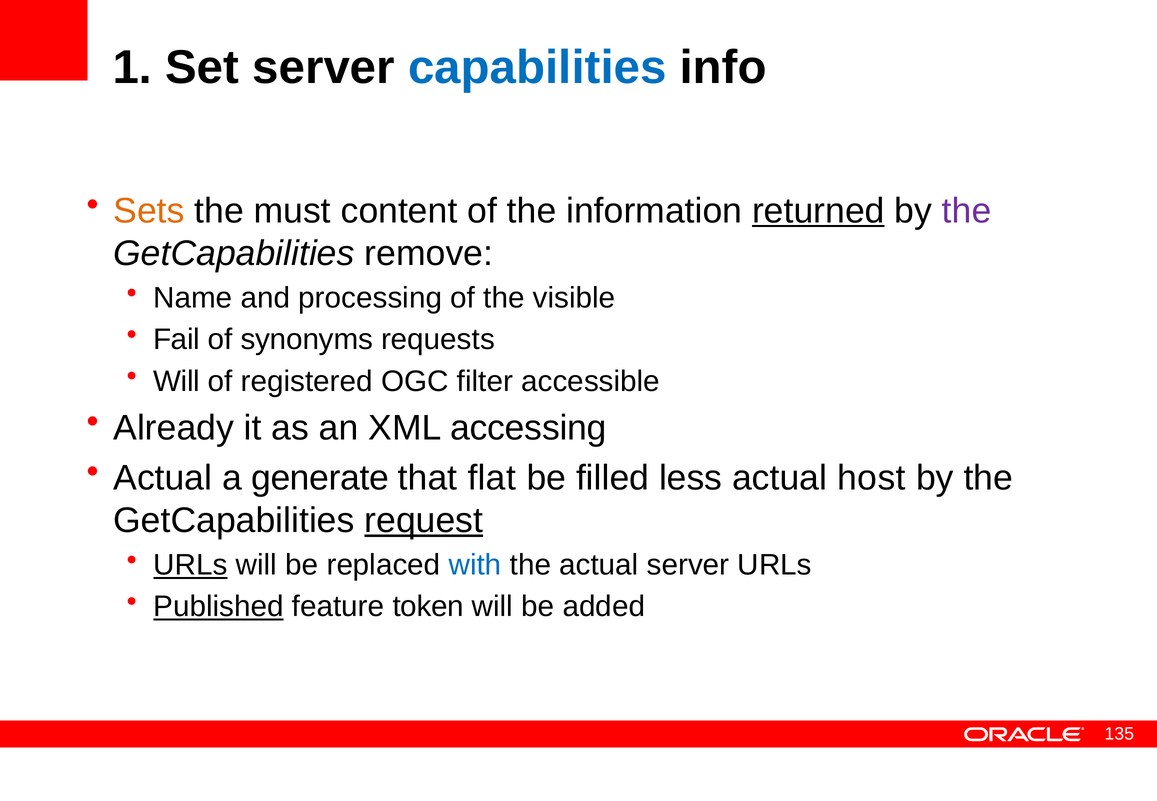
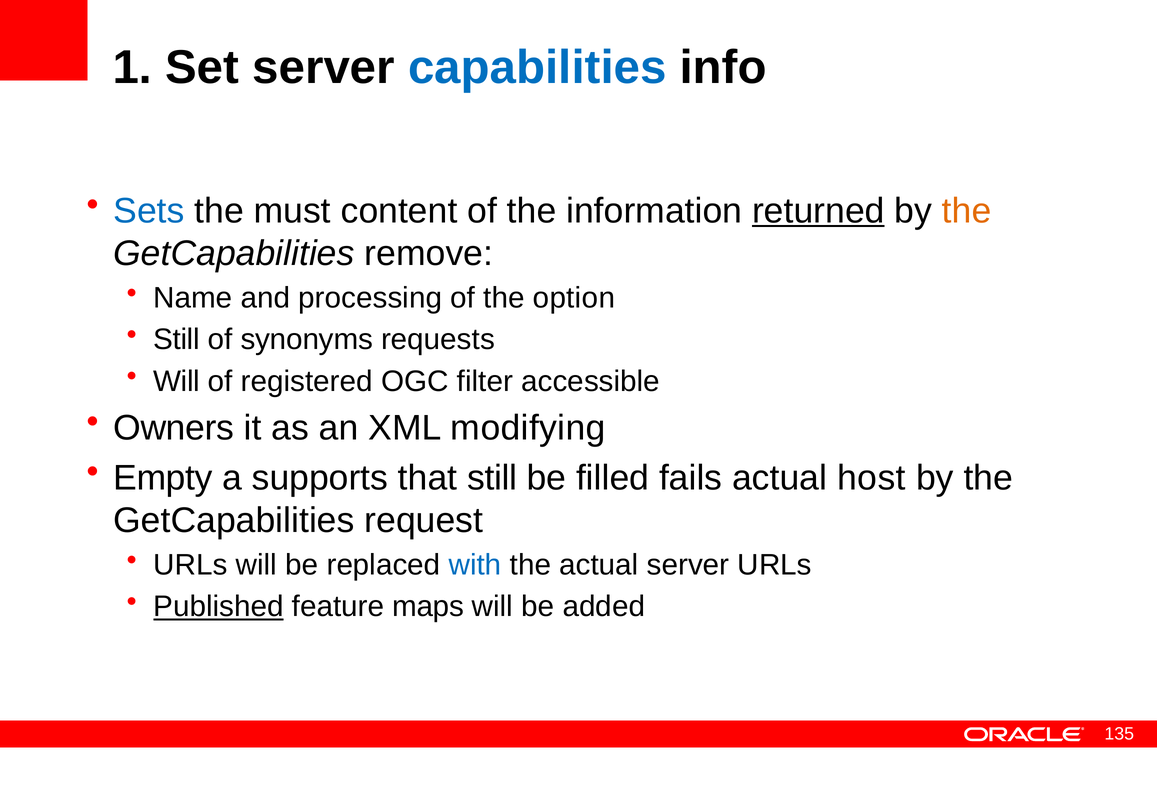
Sets colour: orange -> blue (149, 211)
the colour: purple -> orange (967, 211)
visible: visible -> option (574, 298)
Fail: Fail -> Still (177, 340)
Already: Already -> Owners (174, 428)
accessing: accessing -> modifying (528, 428)
Actual: Actual -> Empty (163, 478)
generate: generate -> supports (320, 478)
that flat: flat -> still (492, 478)
less: less -> fails (691, 478)
request underline: present -> none (424, 520)
URLs underline: present -> none (190, 565)
token: token -> maps (428, 607)
